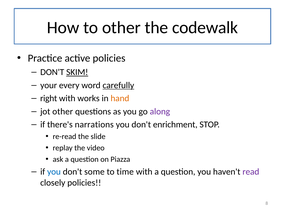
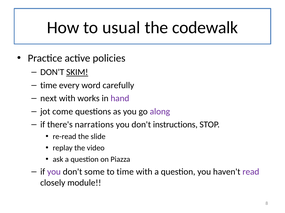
to other: other -> usual (121, 28)
your: your -> time (49, 86)
carefully underline: present -> none (118, 86)
right: right -> next (49, 99)
hand colour: orange -> purple (120, 99)
jot other: other -> come (63, 112)
enrichment: enrichment -> instructions (175, 125)
you colour: blue -> purple (54, 172)
closely policies: policies -> module (84, 183)
